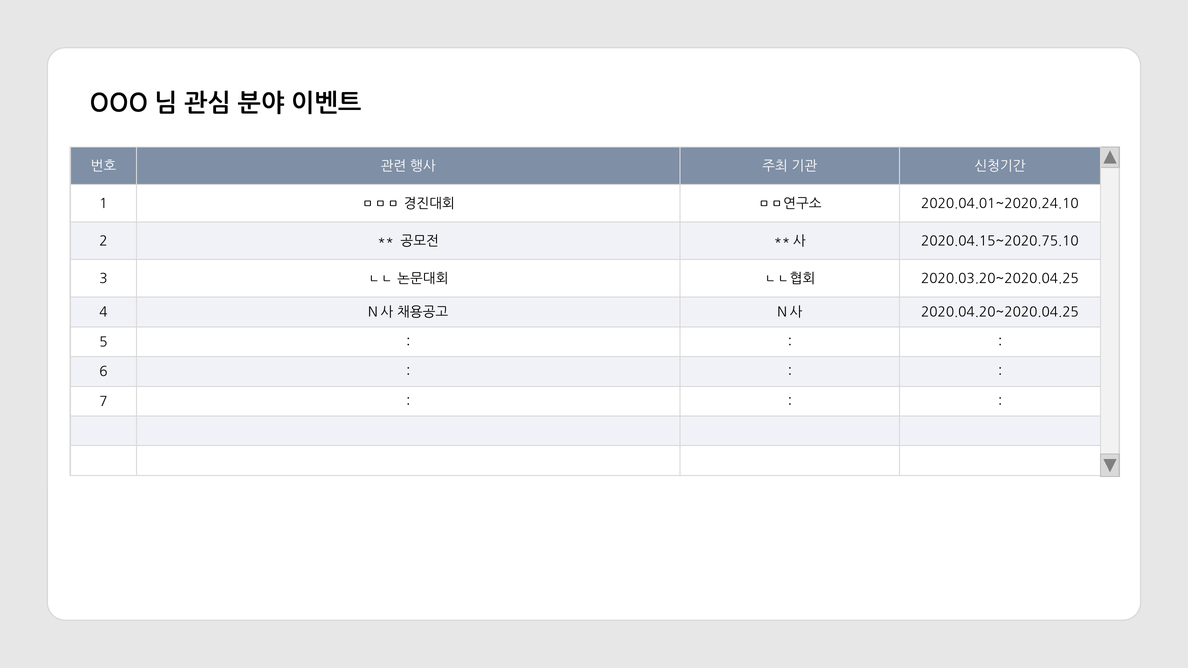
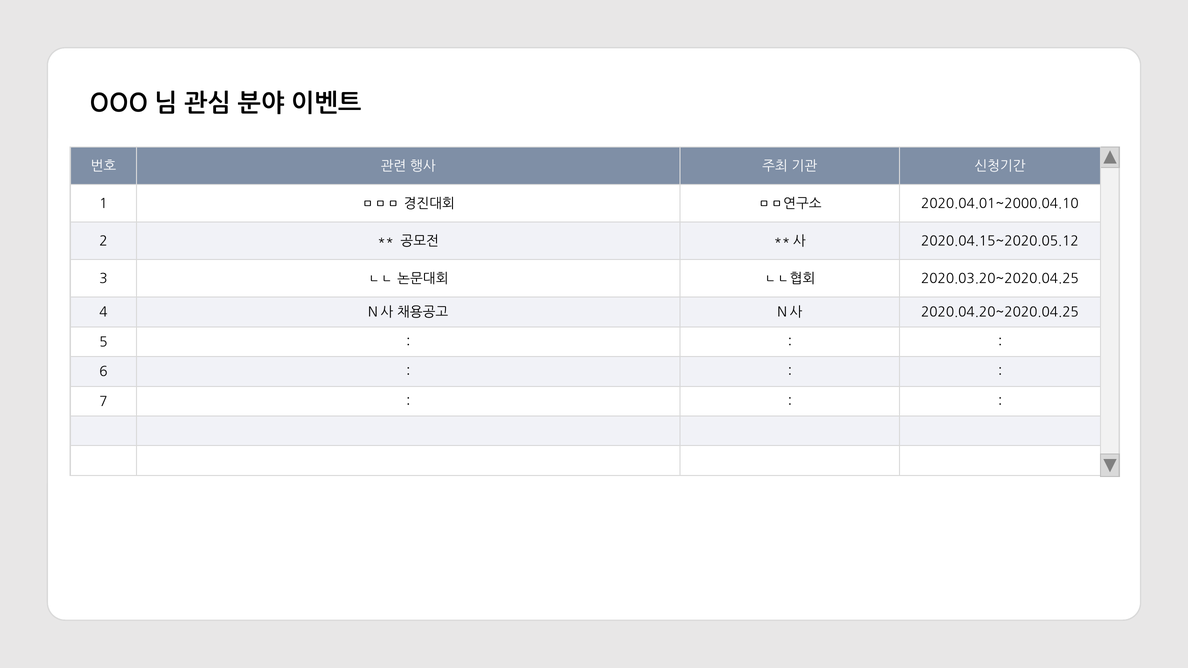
2020.04.01~2020.24.10: 2020.04.01~2020.24.10 -> 2020.04.01~2000.04.10 (1000, 204)
2020.04.15~2020.75.10: 2020.04.15~2020.75.10 -> 2020.04.15~2020.05.12 (1000, 241)
